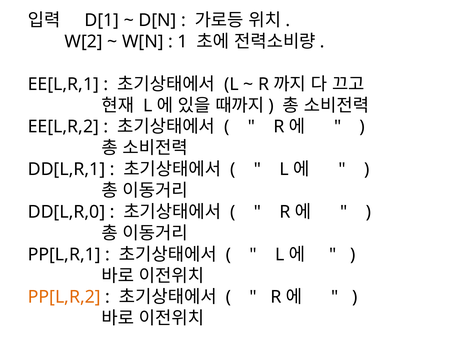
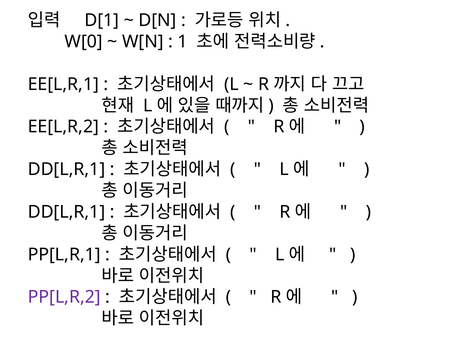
W[2: W[2 -> W[0 (84, 42)
DD[L,R,0: DD[L,R,0 -> DD[L,R,1 (67, 212)
PP[L,R,2 colour: orange -> purple (64, 297)
